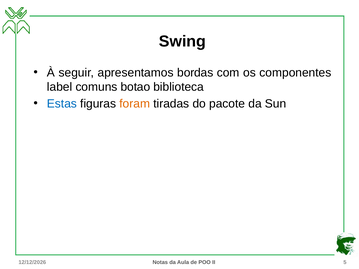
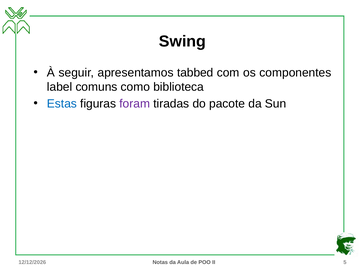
bordas: bordas -> tabbed (195, 73)
botao: botao -> como (135, 87)
foram colour: orange -> purple (135, 104)
